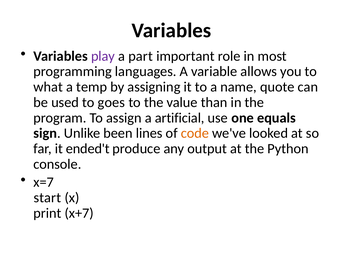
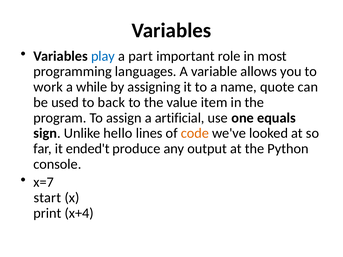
play colour: purple -> blue (103, 56)
what: what -> work (48, 87)
temp: temp -> while (92, 87)
goes: goes -> back (111, 102)
than: than -> item (214, 102)
been: been -> hello (118, 133)
x+7: x+7 -> x+4 (79, 213)
